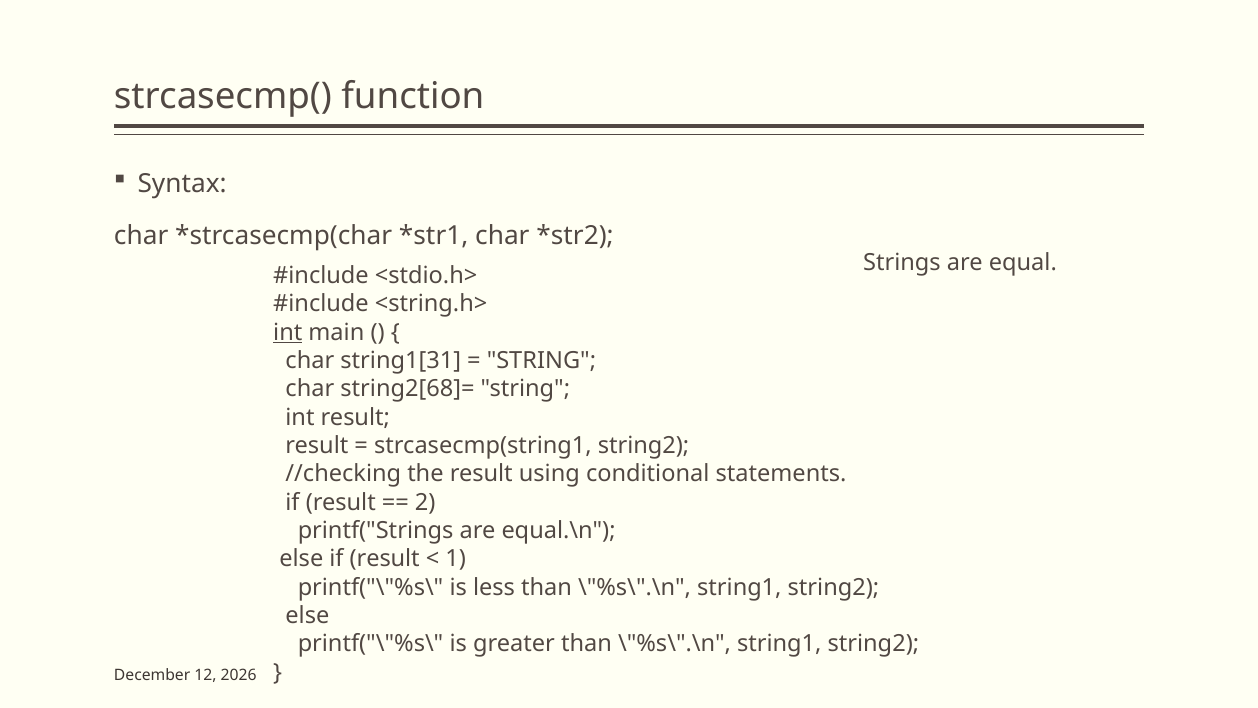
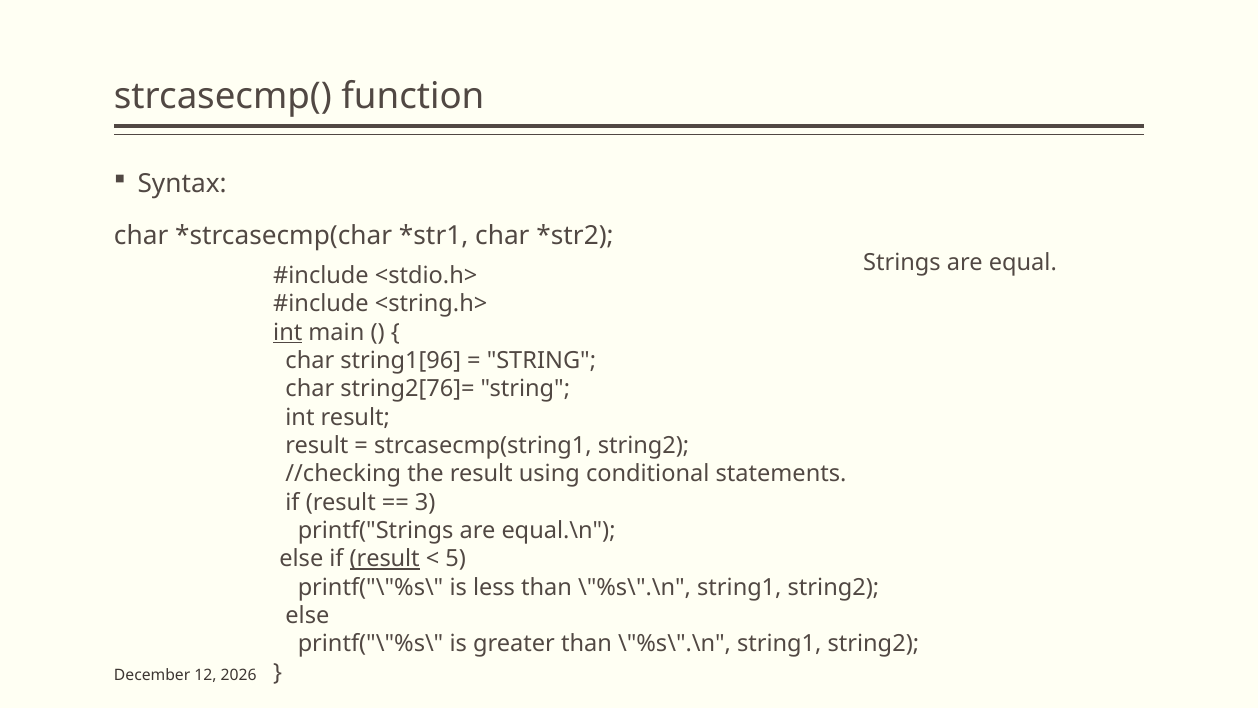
string1[31: string1[31 -> string1[96 (401, 361)
string2[68]=: string2[68]= -> string2[76]= (407, 389)
2: 2 -> 3 (425, 502)
result underline: none -> present (385, 559)
1: 1 -> 5 (456, 559)
